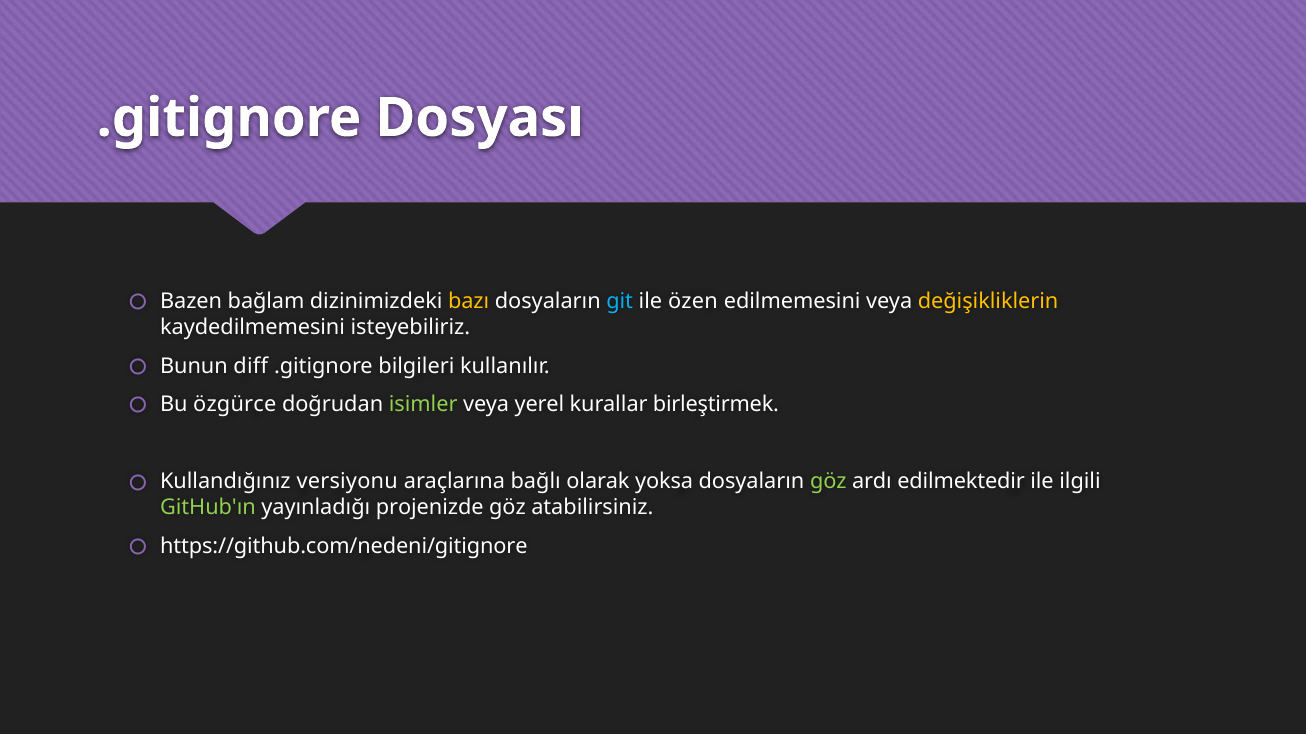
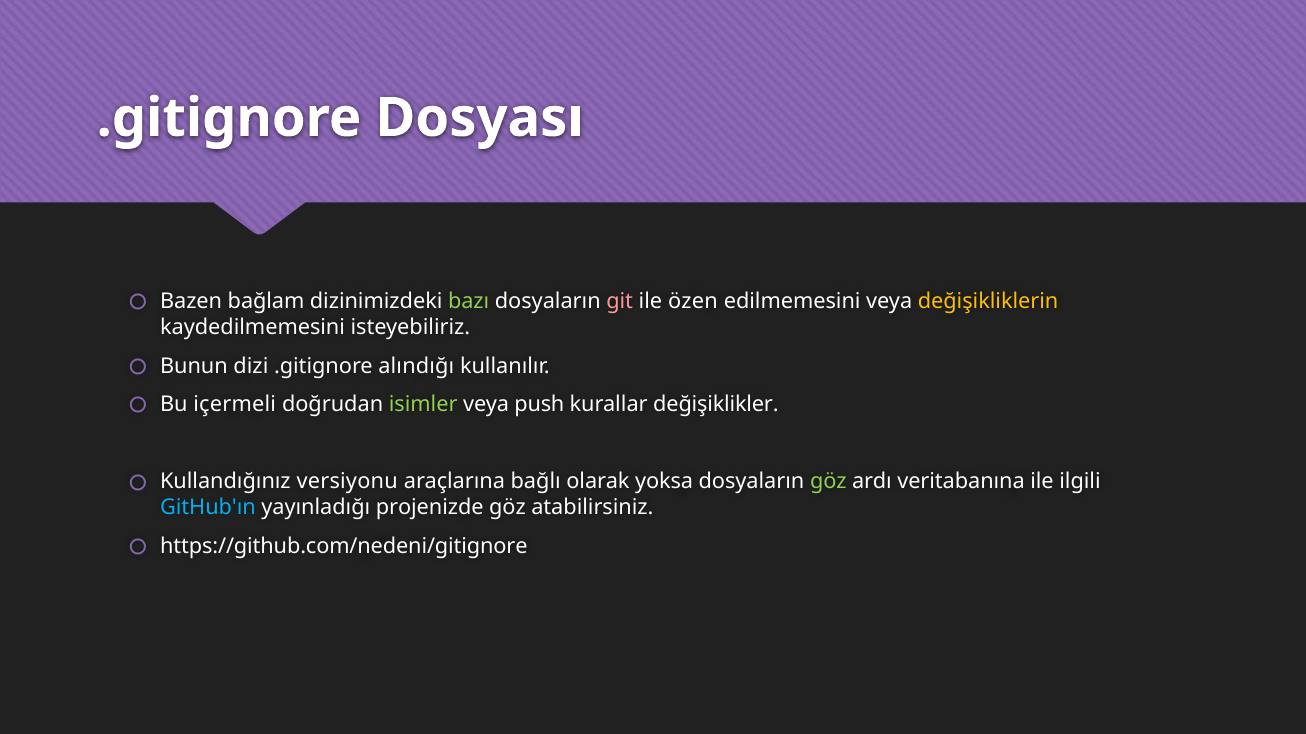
bazı colour: yellow -> light green (469, 302)
git colour: light blue -> pink (620, 302)
diff: diff -> dizi (251, 366)
bilgileri: bilgileri -> alındığı (416, 366)
özgürce: özgürce -> içermeli (235, 405)
yerel: yerel -> push (539, 405)
birleştirmek: birleştirmek -> değişiklikler (716, 405)
edilmektedir: edilmektedir -> veritabanına (961, 482)
GitHub'ın colour: light green -> light blue (208, 508)
